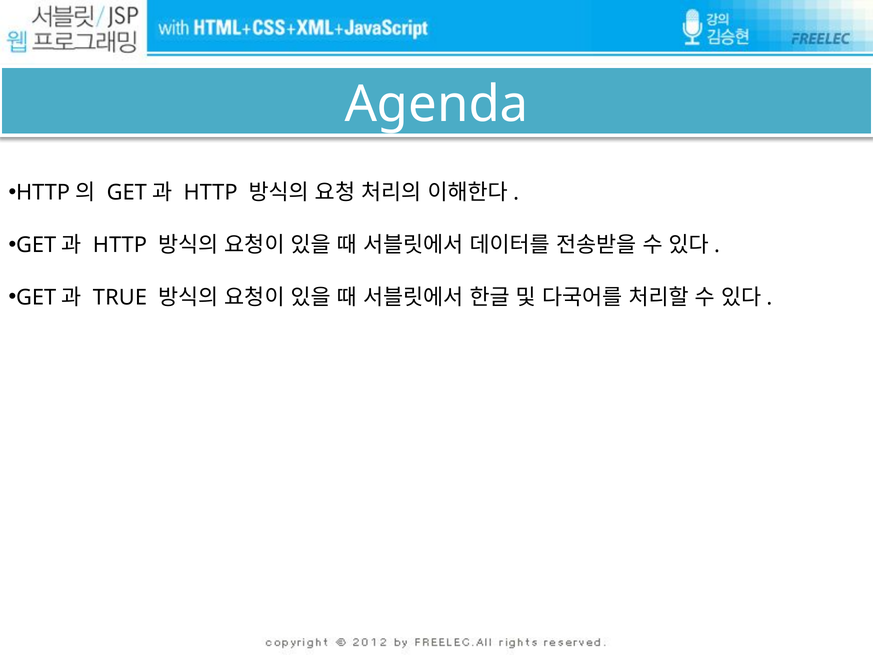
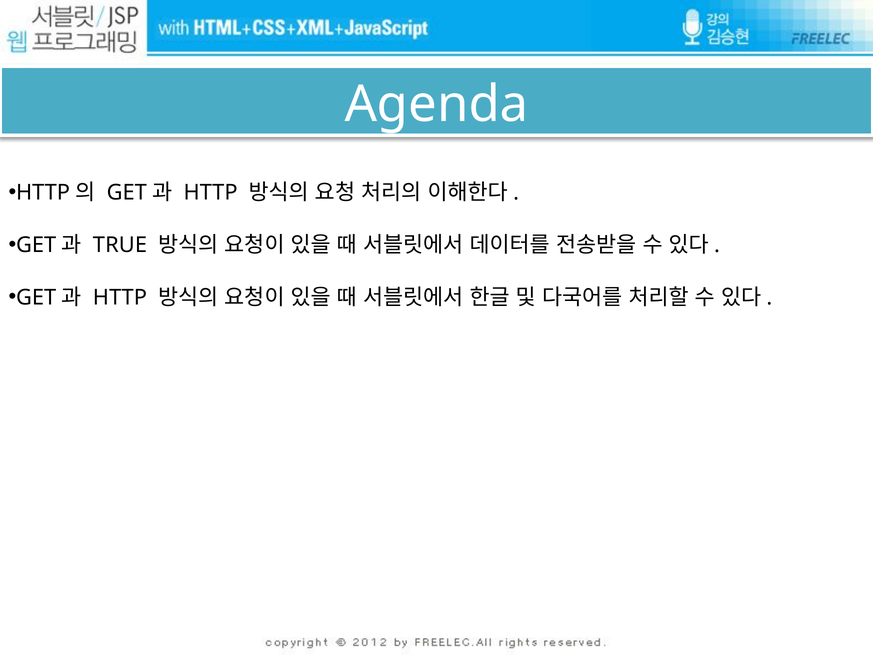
HTTP: HTTP -> TRUE (120, 245)
TRUE: TRUE -> HTTP (120, 297)
